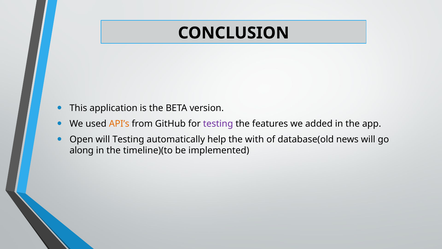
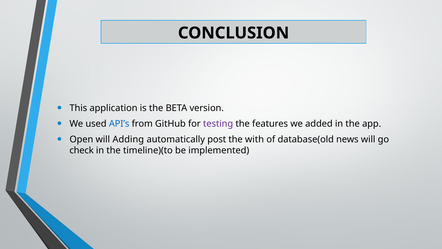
API’s colour: orange -> blue (119, 124)
will Testing: Testing -> Adding (128, 139)
help: help -> post (217, 139)
along: along -> check (82, 150)
